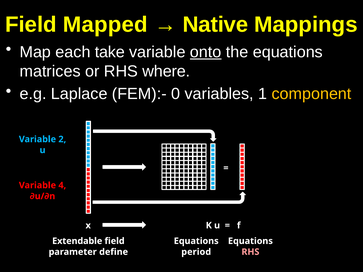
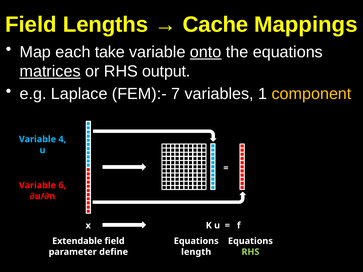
Mapped: Mapped -> Lengths (106, 24)
Native: Native -> Cache (215, 24)
matrices underline: none -> present (50, 71)
where: where -> output (166, 71)
0: 0 -> 7 (176, 94)
2: 2 -> 4 (62, 139)
4: 4 -> 6 (62, 185)
period: period -> length (196, 252)
RHS colour: pink -> light green (250, 252)
